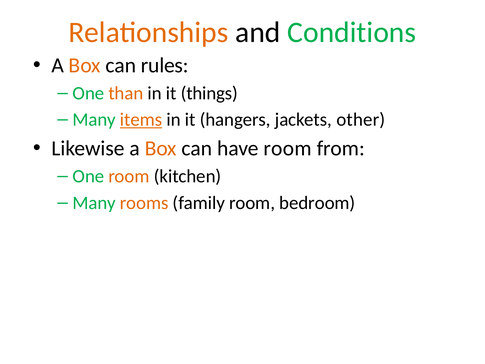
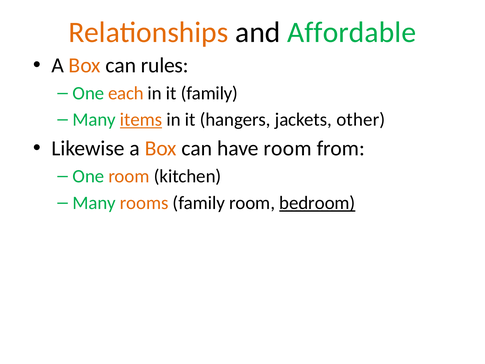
Conditions: Conditions -> Affordable (352, 32)
than: than -> each (126, 93)
it things: things -> family (209, 93)
bedroom underline: none -> present (317, 203)
